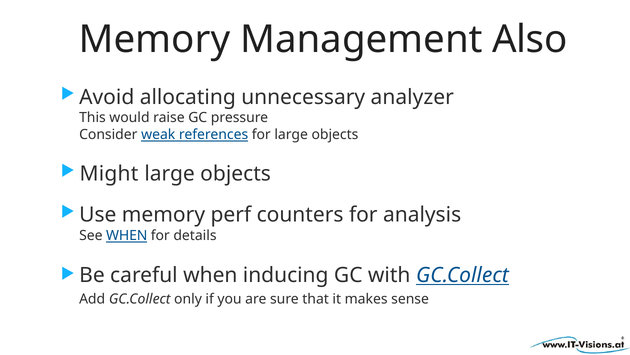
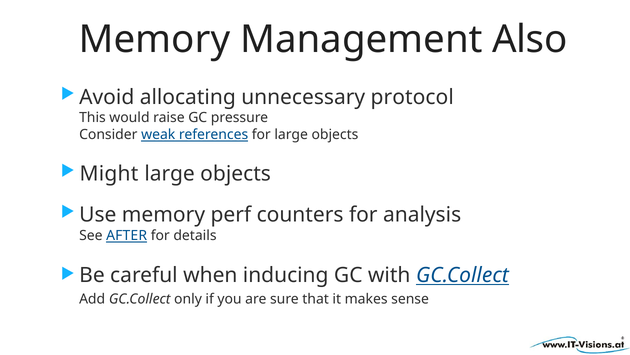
analyzer: analyzer -> protocol (412, 97)
See WHEN: WHEN -> AFTER (127, 235)
